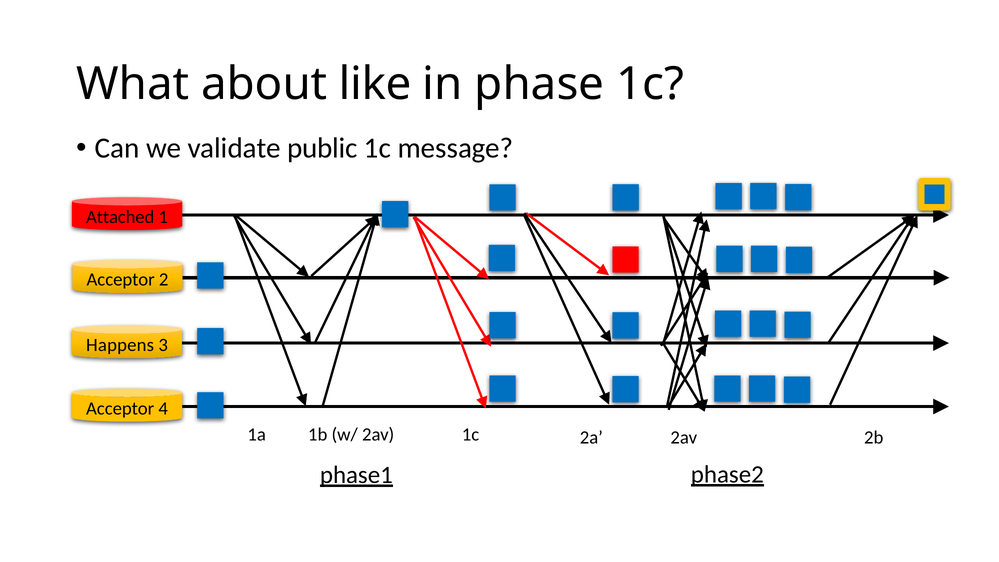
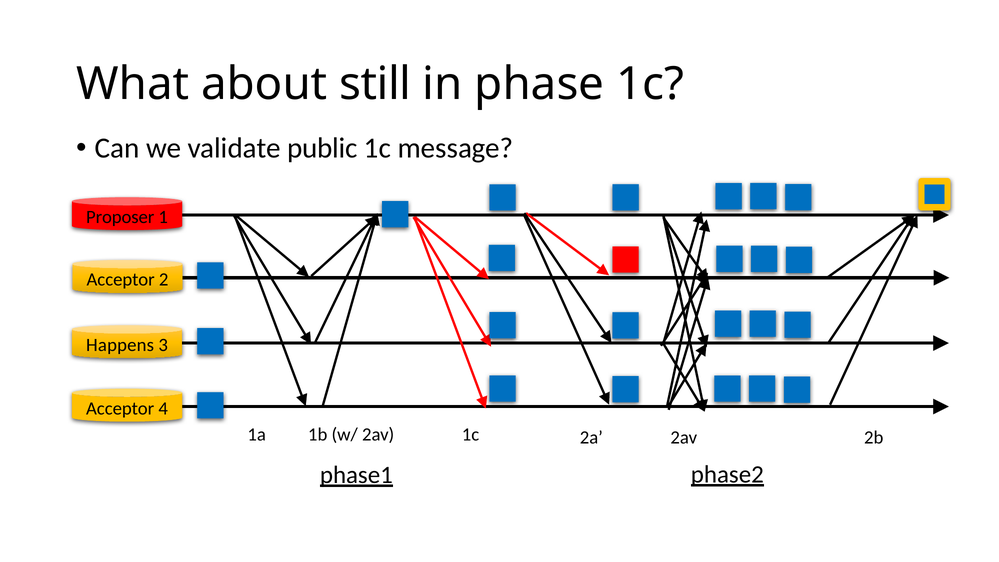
like: like -> still (375, 84)
Attached: Attached -> Proposer (120, 217)
